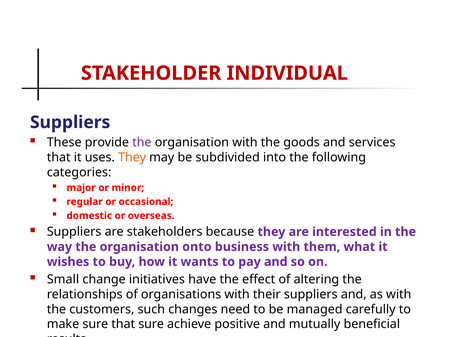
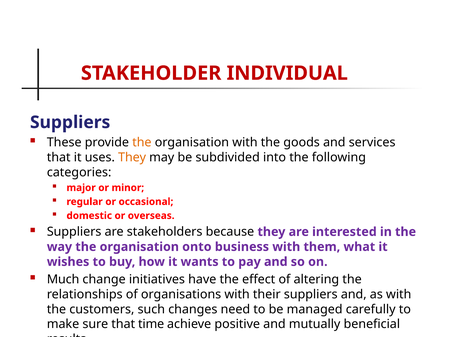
the colour: purple -> orange (142, 142)
Small: Small -> Much (63, 279)
that sure: sure -> time (151, 324)
